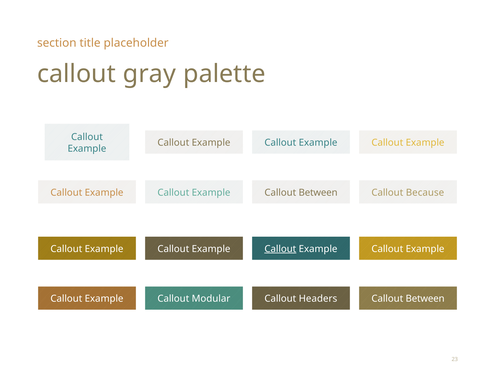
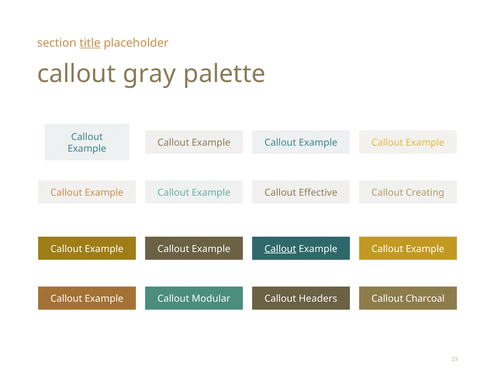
title underline: none -> present (90, 43)
Example Callout Between: Between -> Effective (318, 193)
Because: Because -> Creating (425, 193)
Between: Between -> Charcoal (425, 299)
